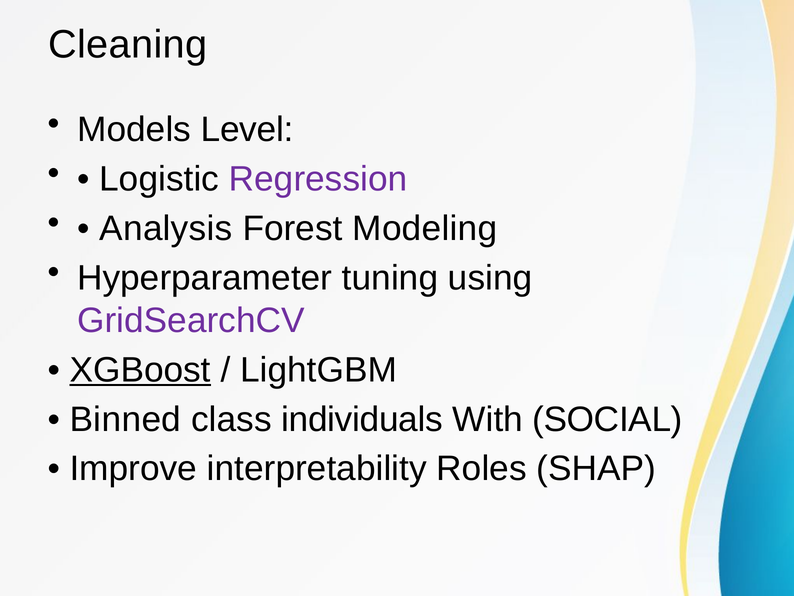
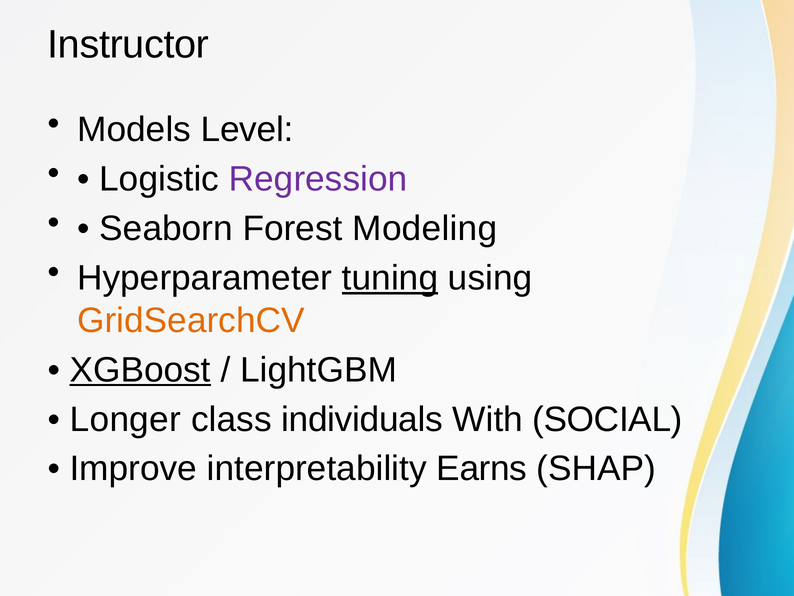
Cleaning: Cleaning -> Instructor (128, 45)
Analysis: Analysis -> Seaborn (166, 228)
tuning underline: none -> present (390, 278)
GridSearchCV colour: purple -> orange (191, 320)
Binned: Binned -> Longer (125, 419)
Roles: Roles -> Earns (482, 468)
